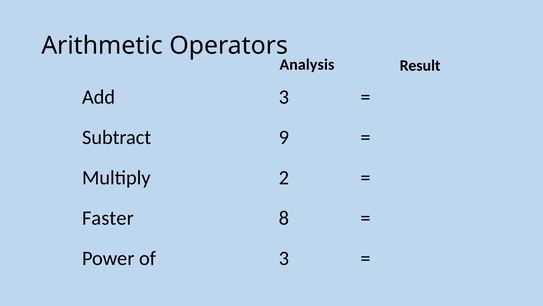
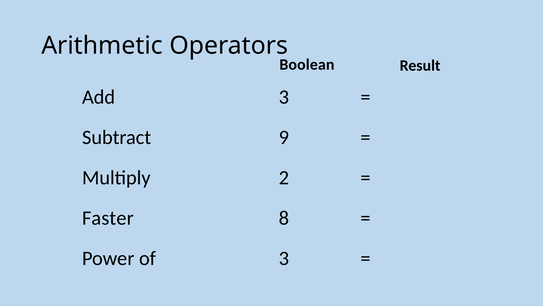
Analysis: Analysis -> Boolean (307, 65)
